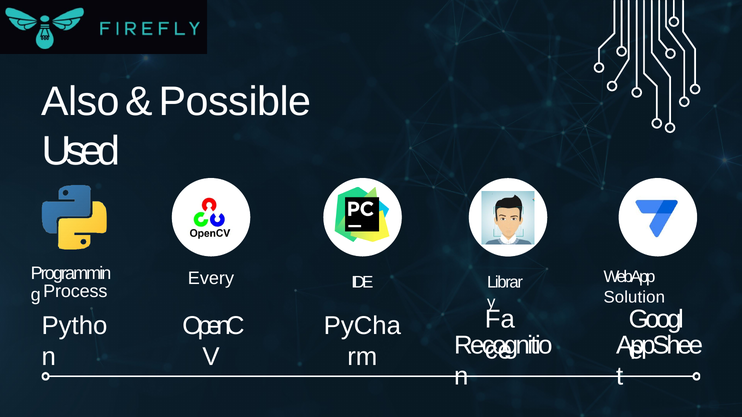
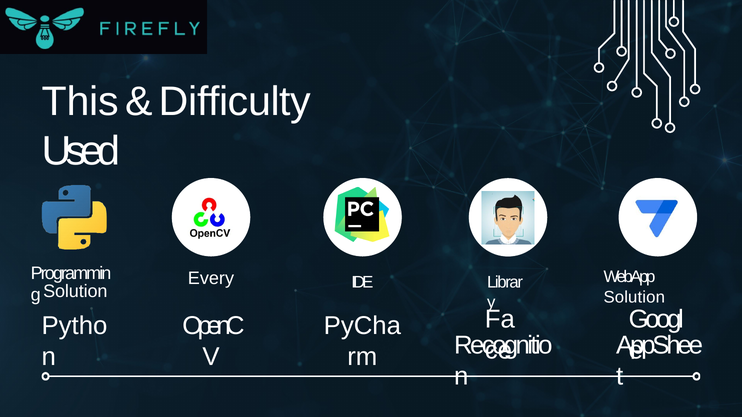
Also: Also -> This (80, 102)
Possible: Possible -> Difficulty (235, 102)
Process: Process -> Solution (75, 292)
